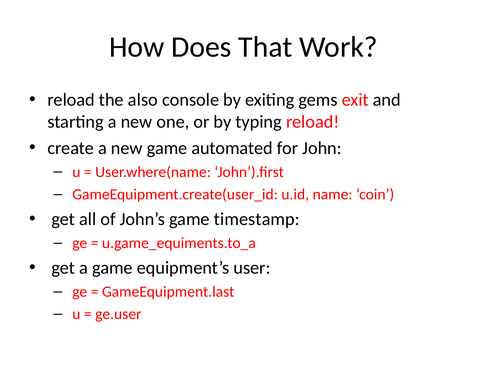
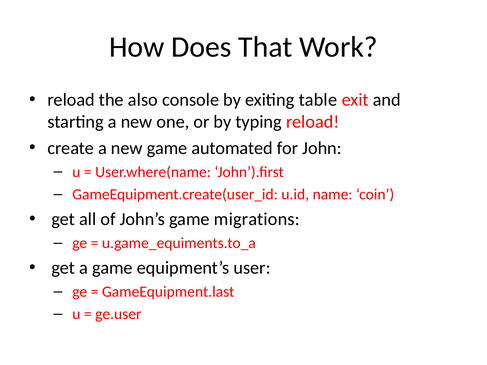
gems: gems -> table (318, 100)
timestamp: timestamp -> migrations (257, 219)
